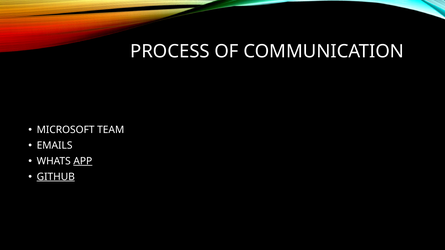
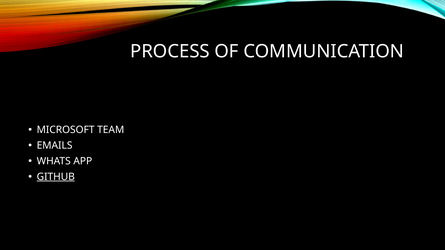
APP underline: present -> none (83, 161)
